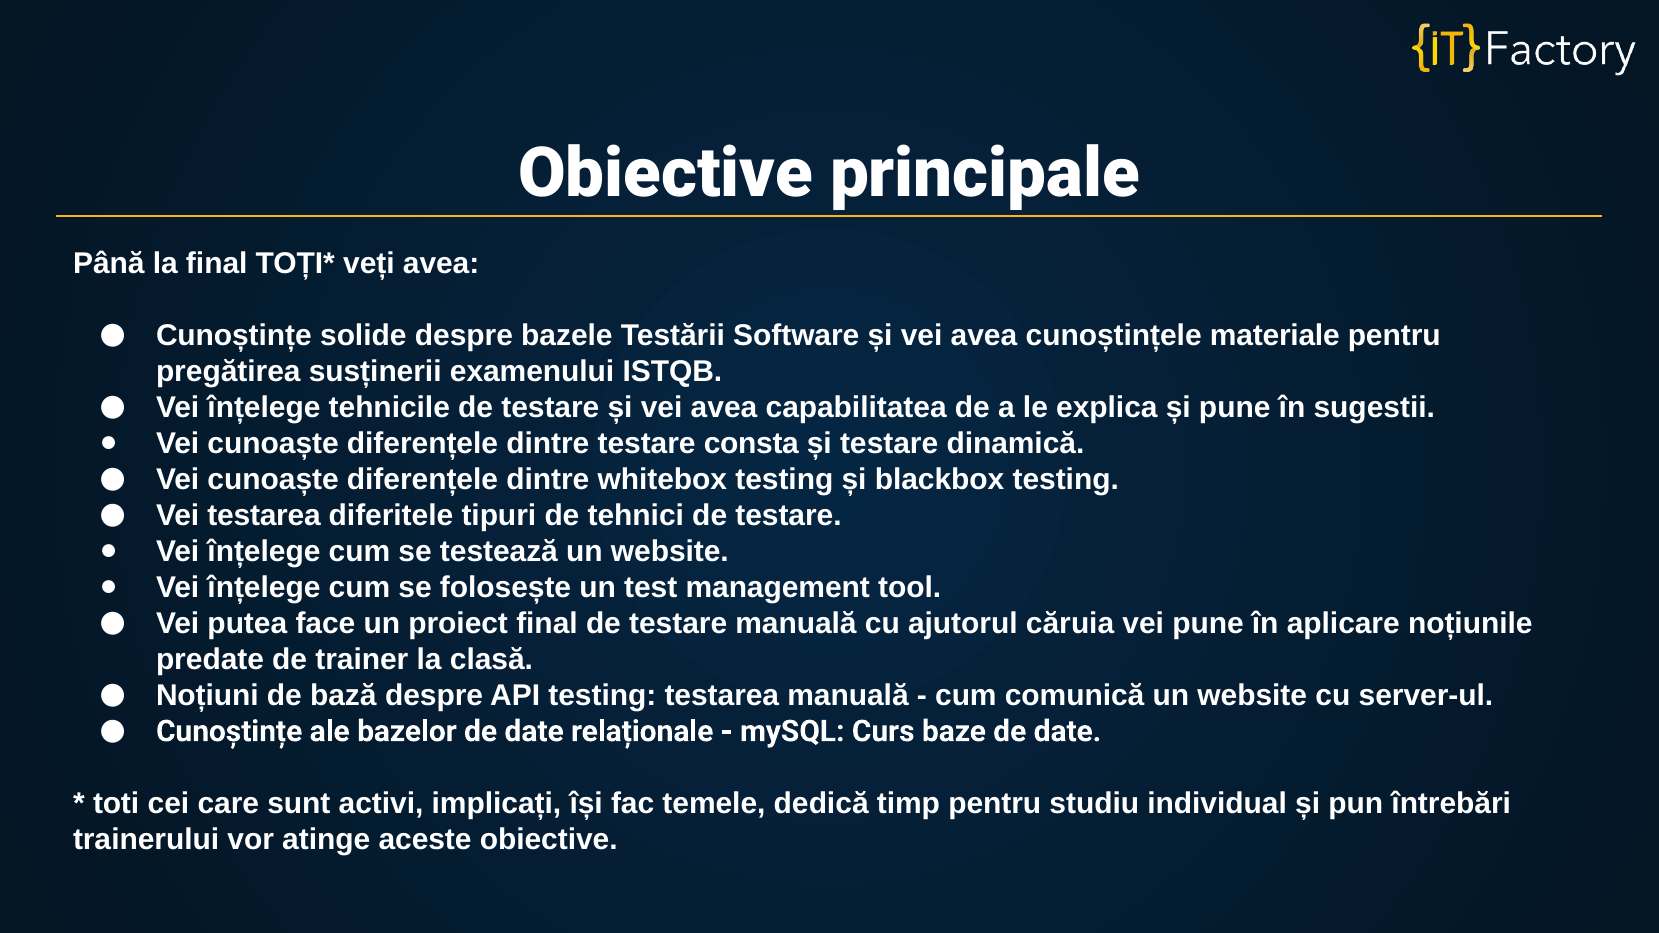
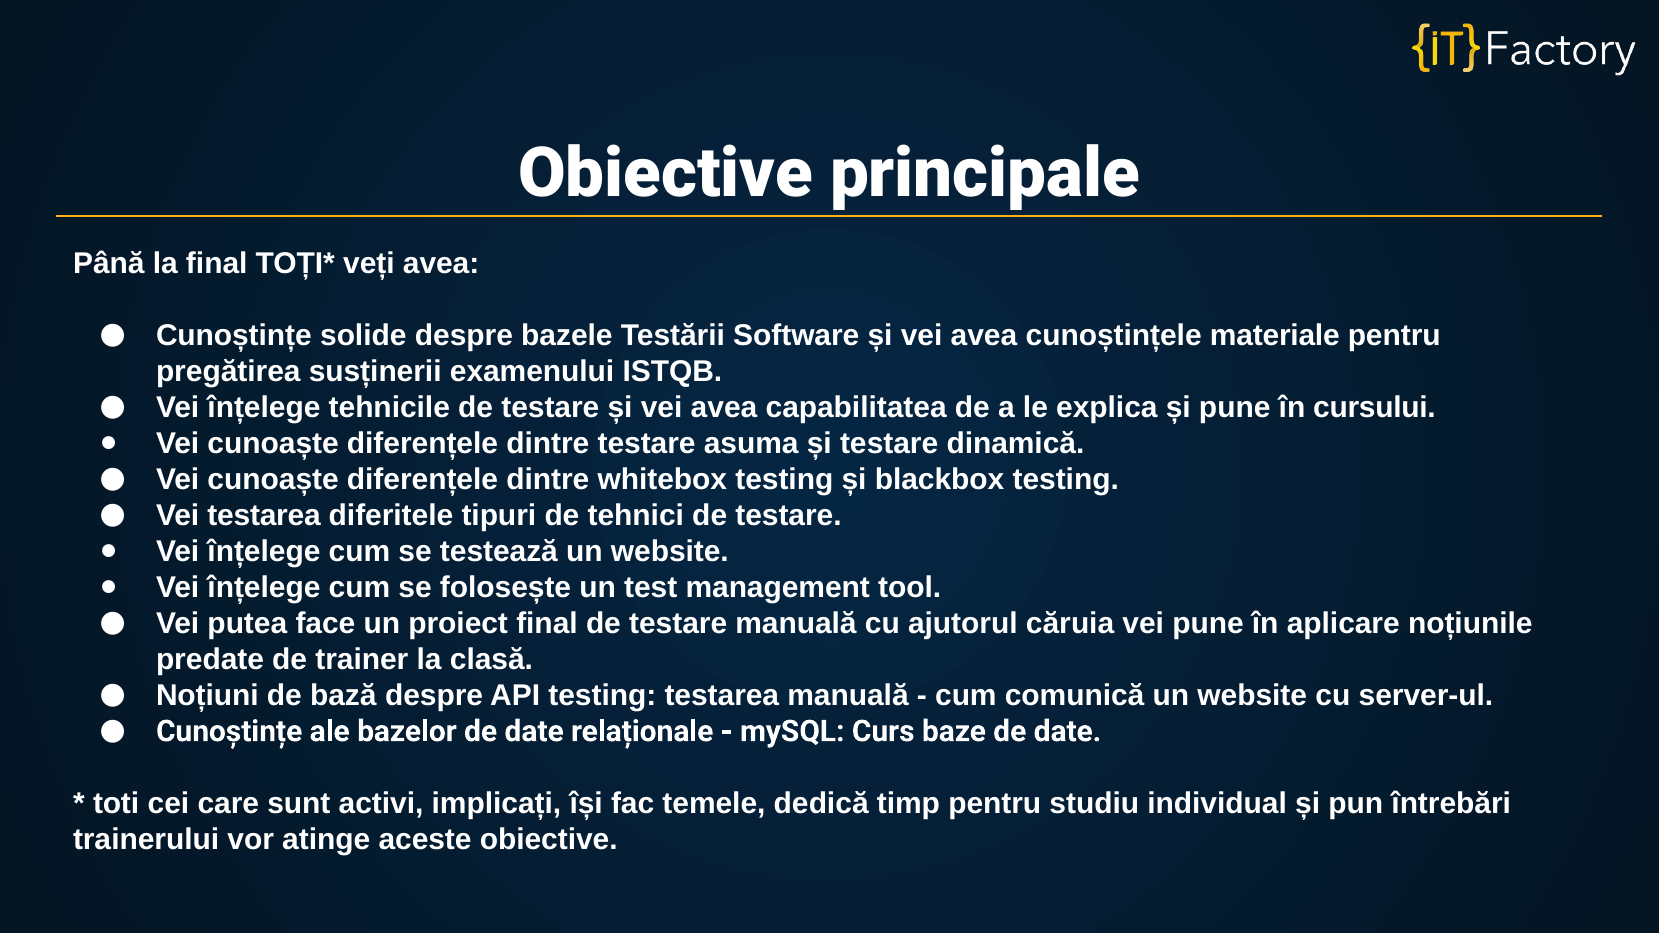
sugestii: sugestii -> cursului (1374, 408)
consta: consta -> asuma (751, 444)
